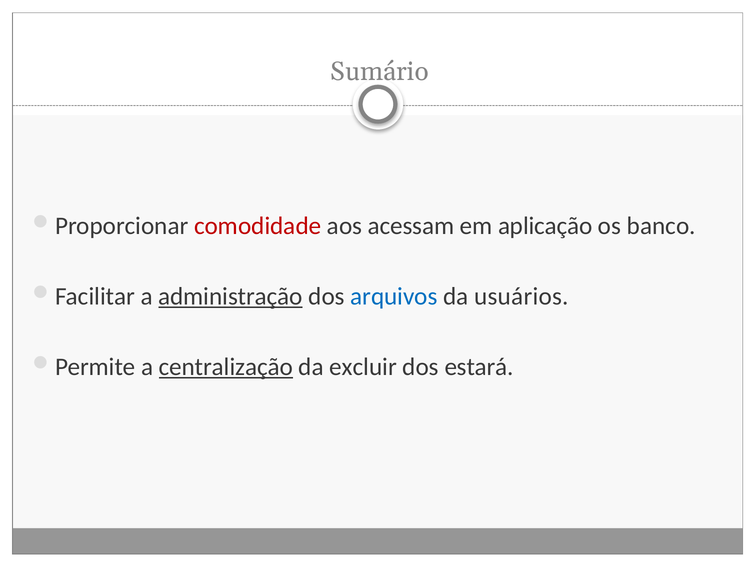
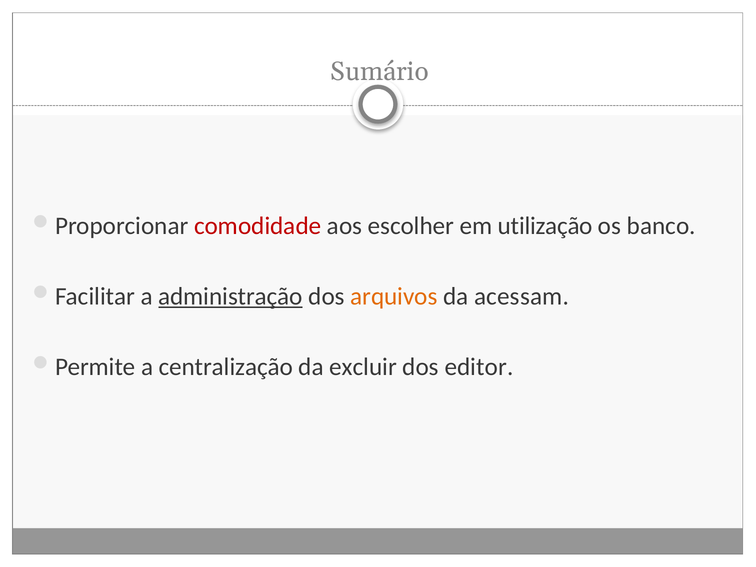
acessam: acessam -> escolher (411, 226)
aplicação: aplicação -> utilização (545, 226)
arquivos colour: blue -> orange (394, 296)
usuários: usuários -> acessam (522, 296)
centralização underline: present -> none (226, 367)
estará: estará -> editor (479, 367)
